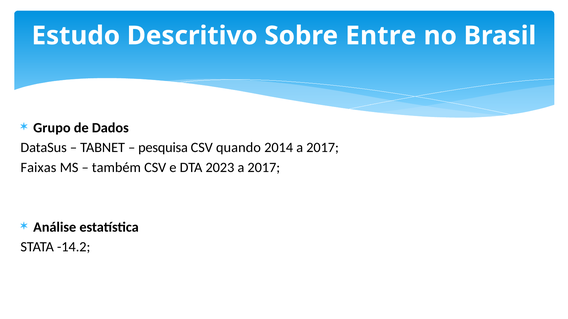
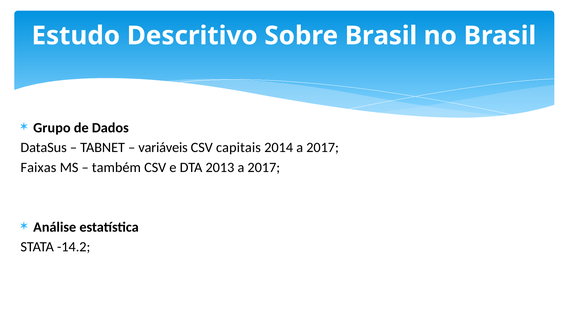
Sobre Entre: Entre -> Brasil (381, 36)
pesquisa: pesquisa -> variáveis (163, 148)
quando: quando -> capitais (238, 148)
2023: 2023 -> 2013 (220, 168)
